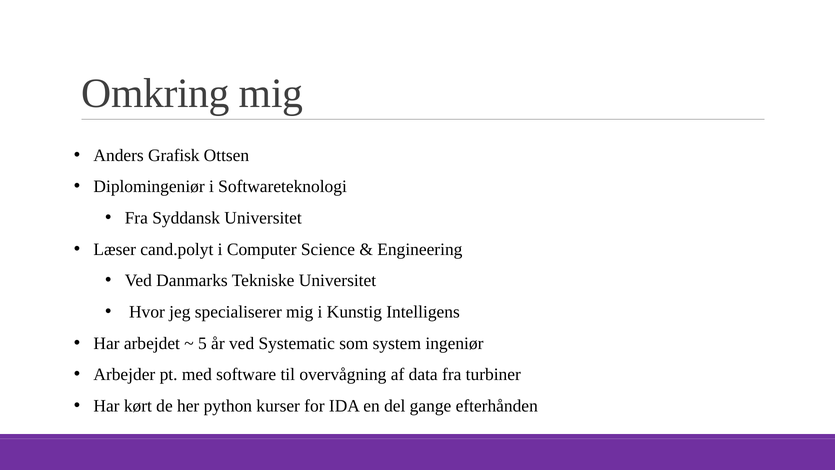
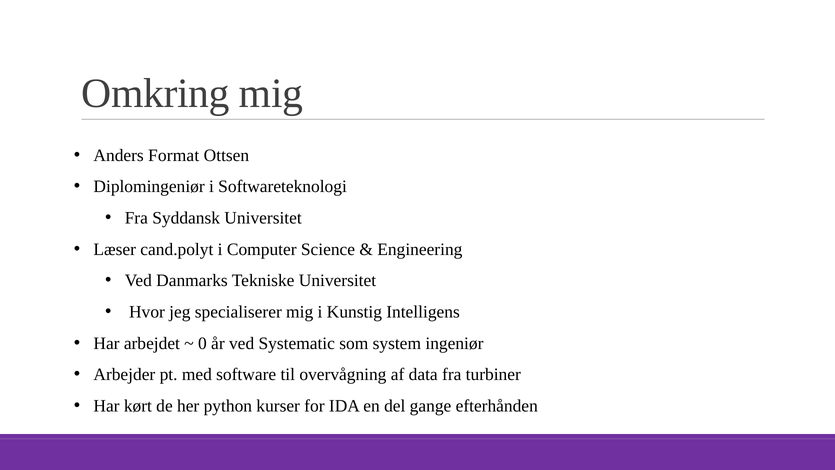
Grafisk: Grafisk -> Format (174, 155)
5: 5 -> 0 (202, 343)
